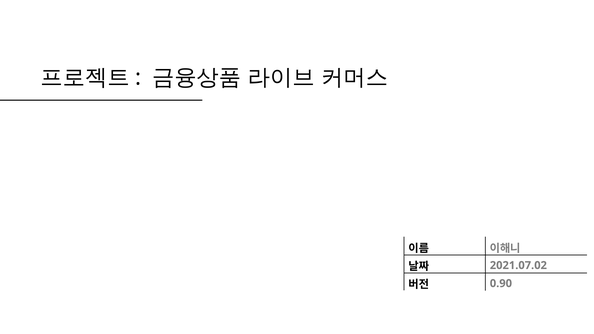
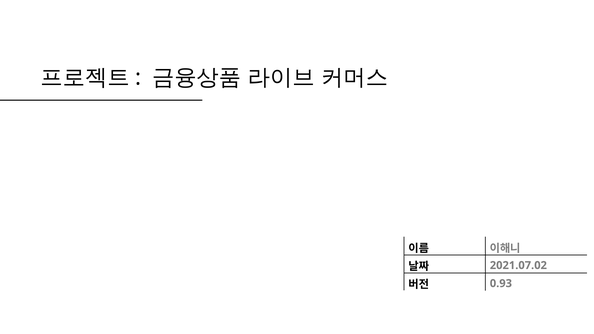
0.90: 0.90 -> 0.93 (501, 284)
